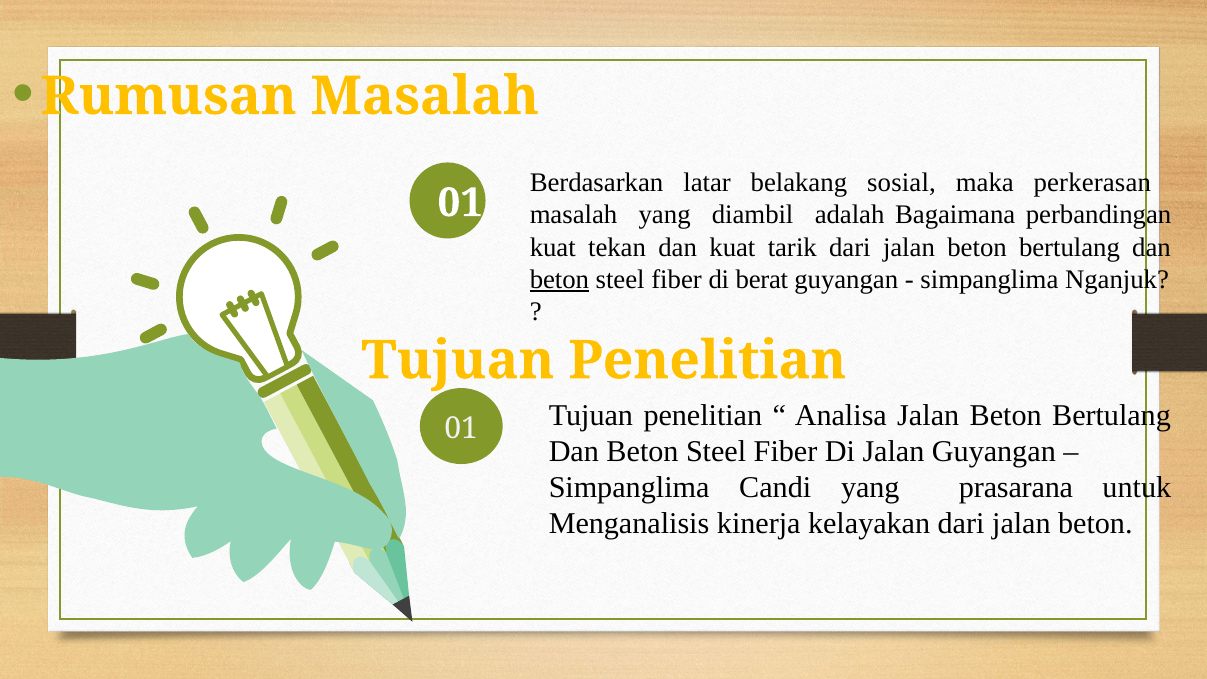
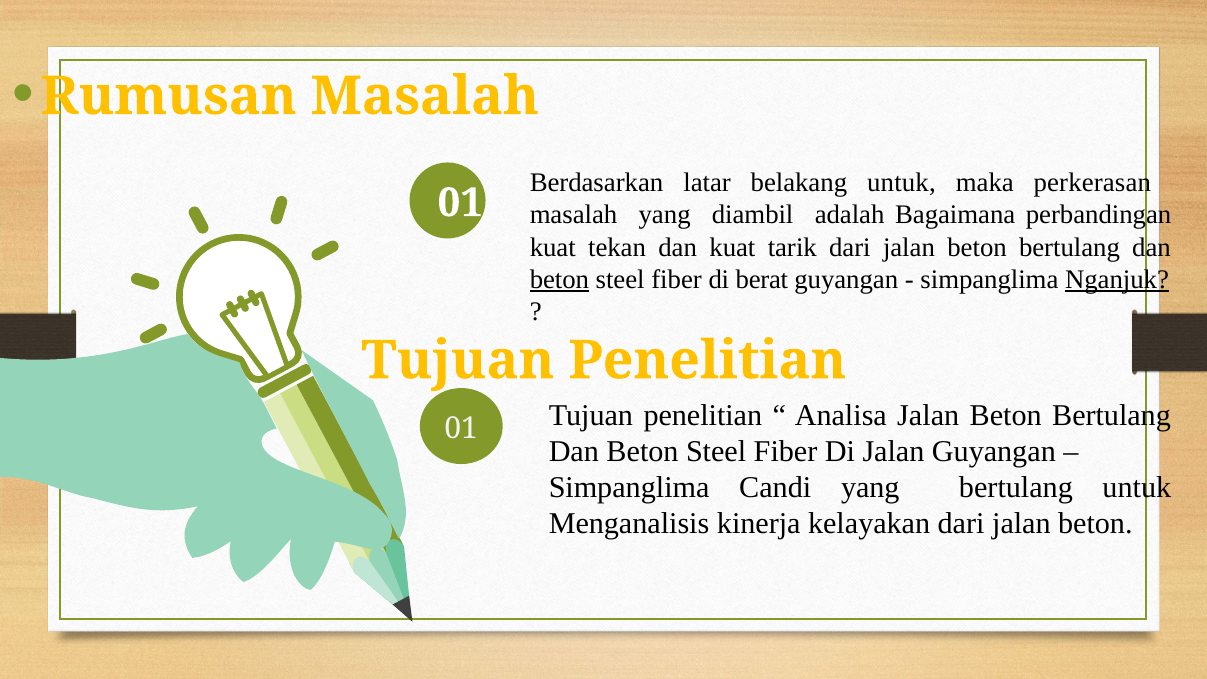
belakang sosial: sosial -> untuk (901, 183)
Nganjuk underline: none -> present (1117, 279)
yang prasarana: prasarana -> bertulang (1016, 488)
